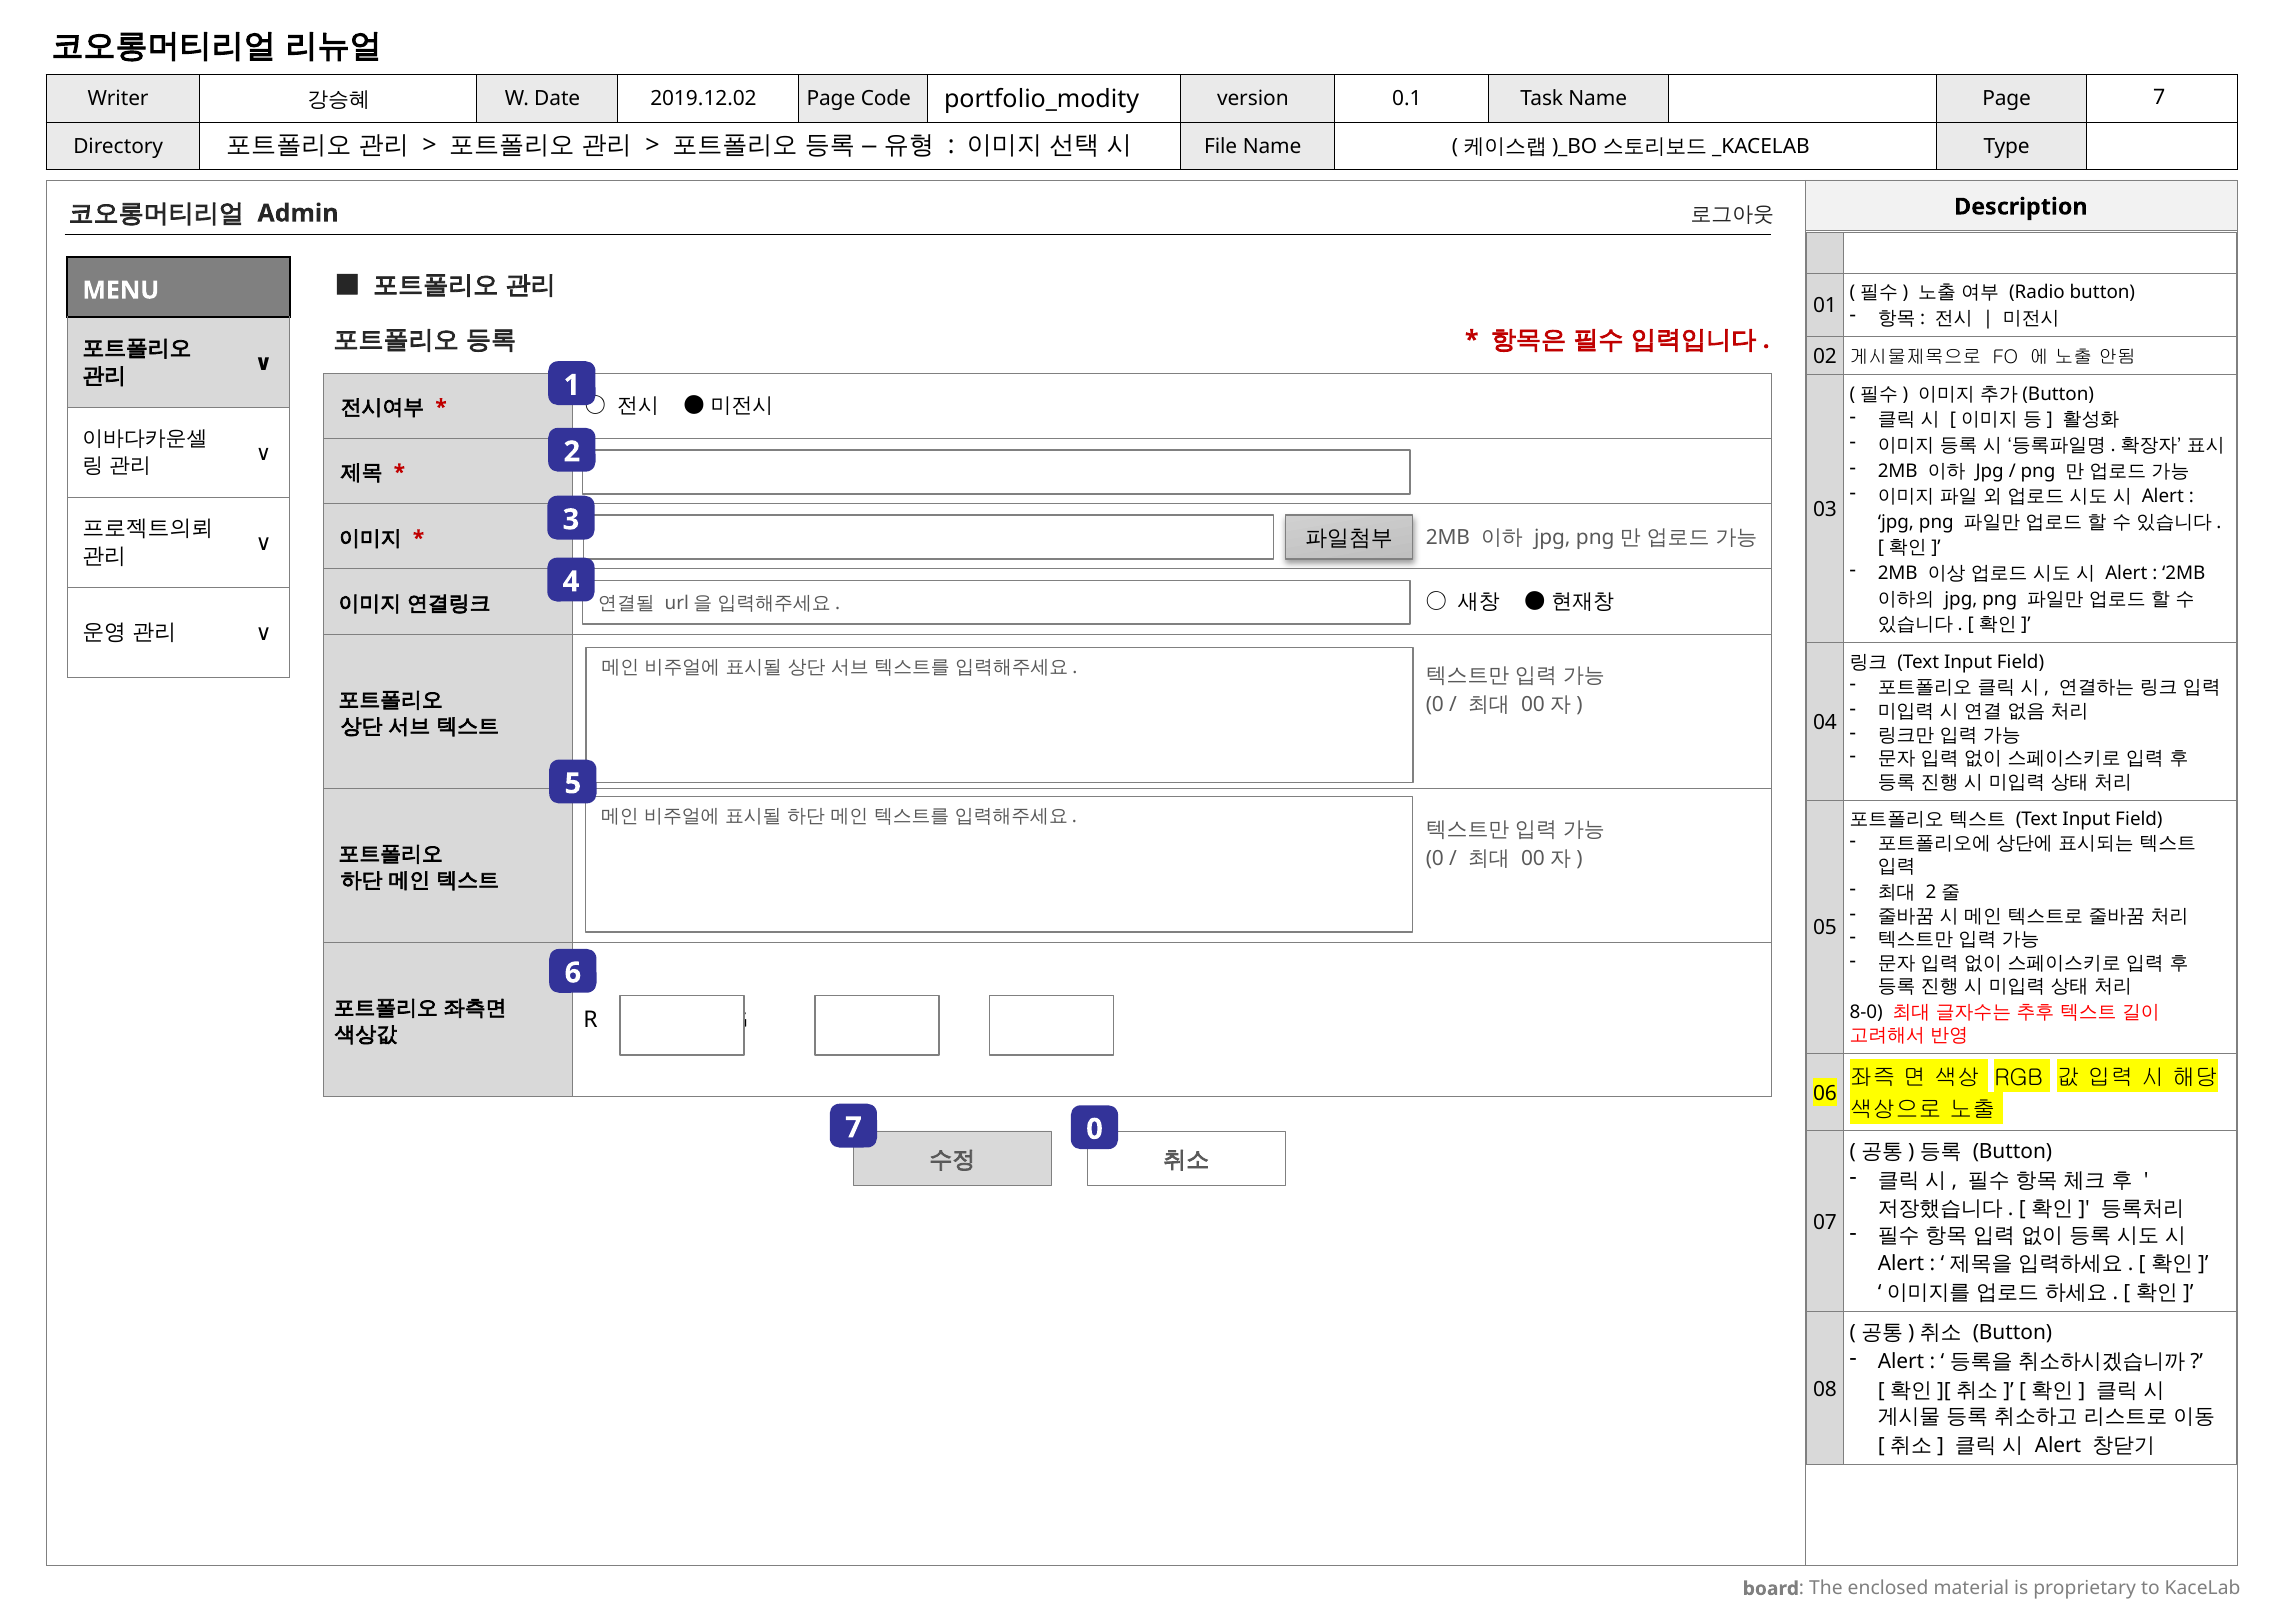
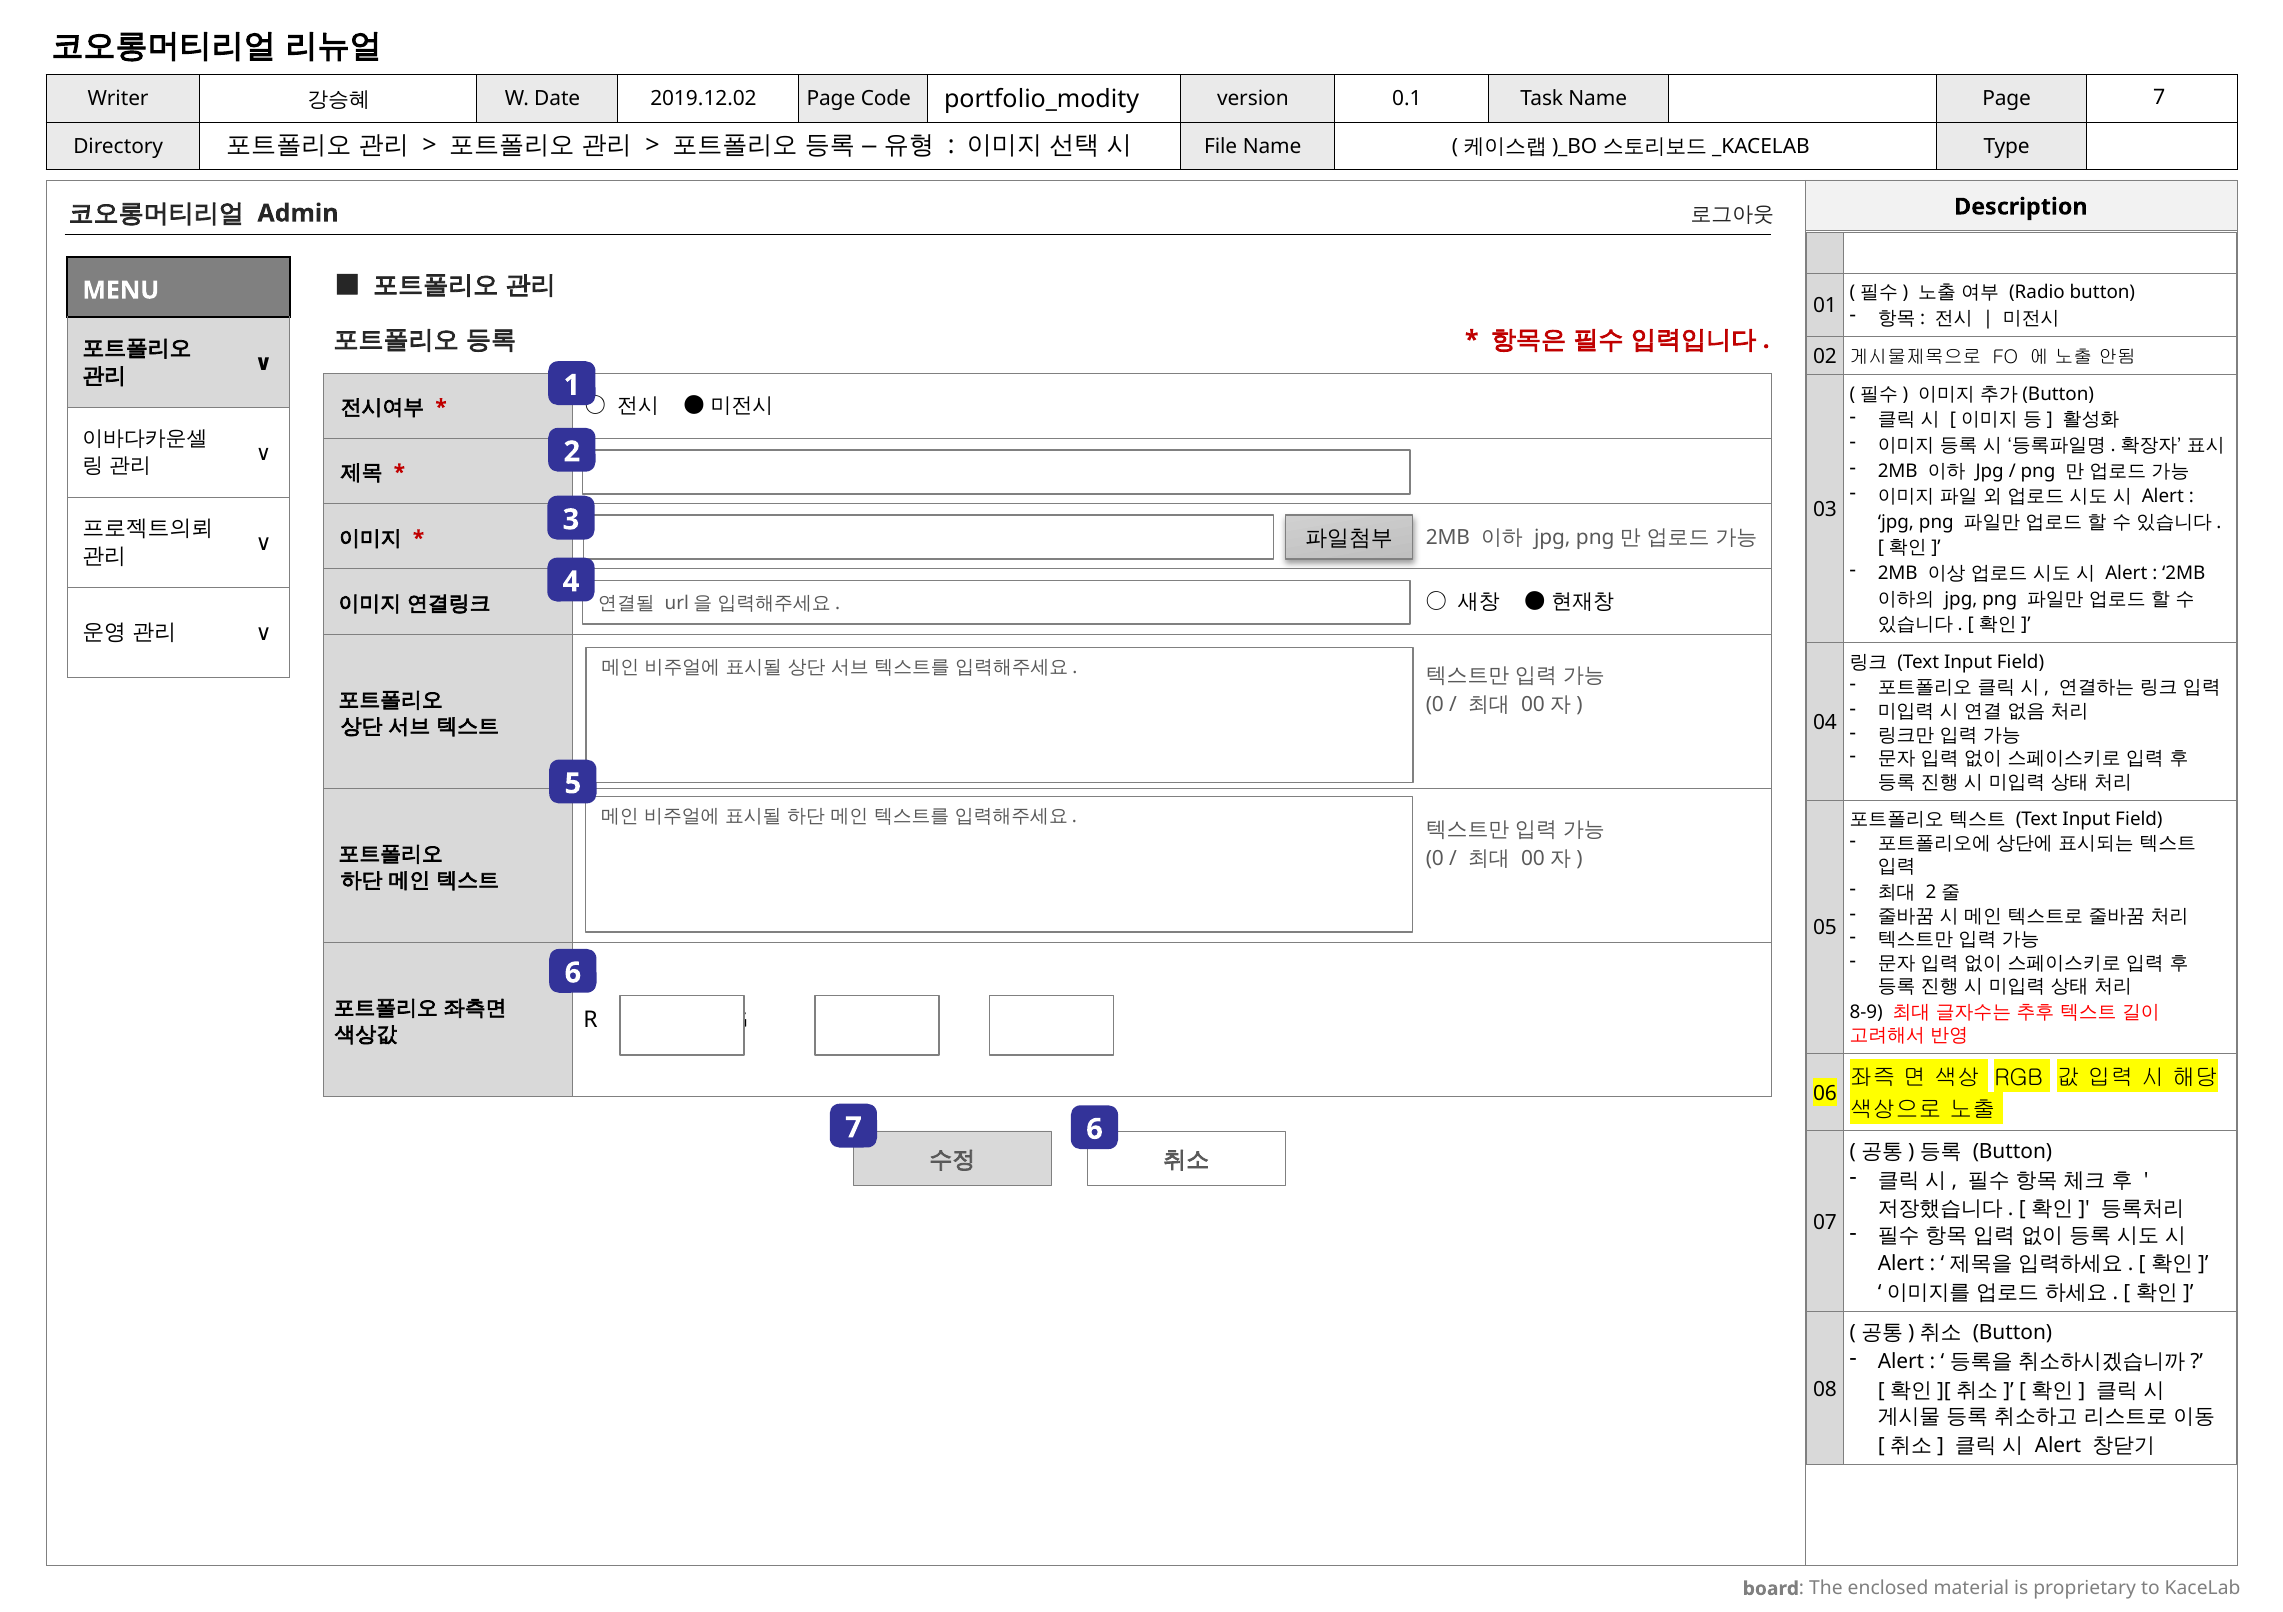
8-0: 8-0 -> 8-9 (1866, 1012)
7 0: 0 -> 6 (1095, 1129)
